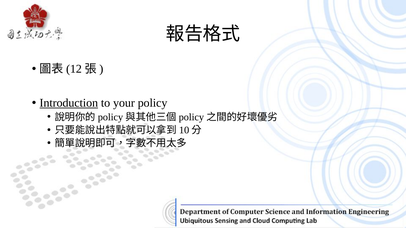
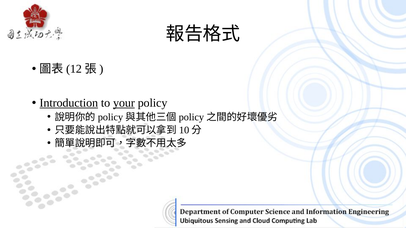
your underline: none -> present (124, 103)
